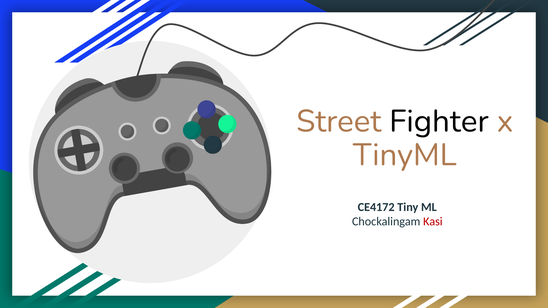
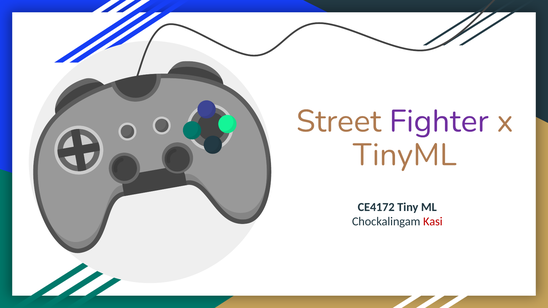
Fighter colour: black -> purple (439, 121)
